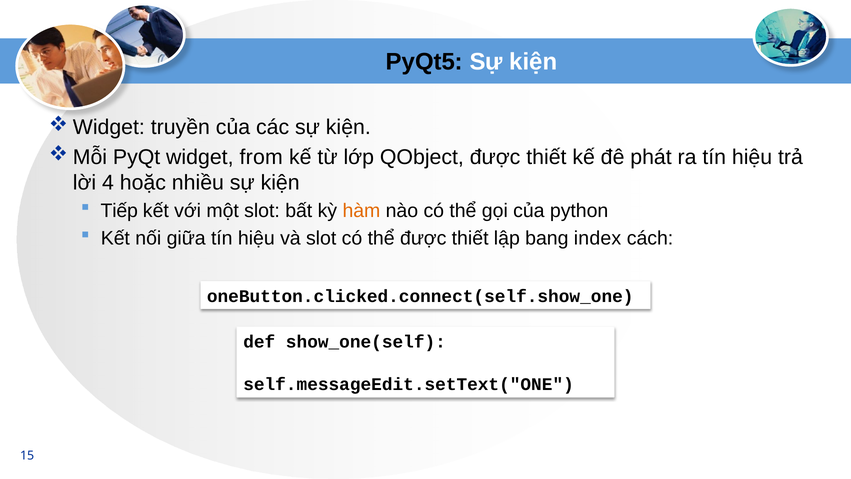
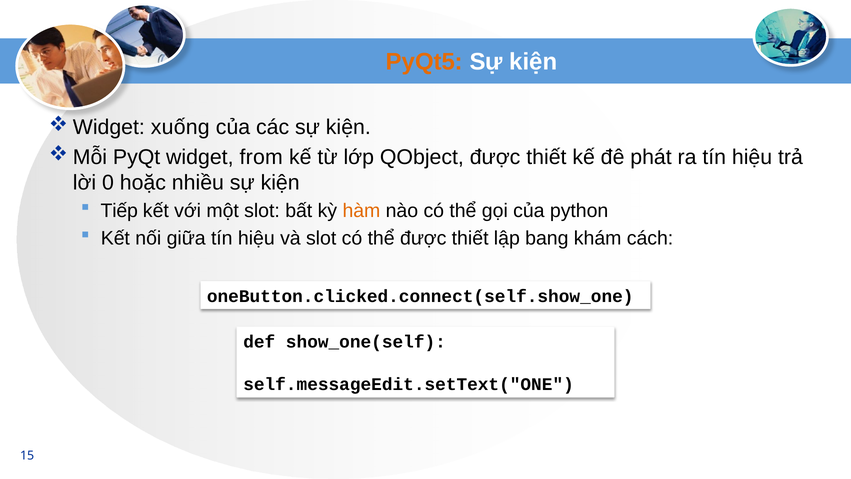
PyQt5 colour: black -> orange (424, 62)
truyền: truyền -> xuống (180, 127)
4: 4 -> 0 (108, 183)
index: index -> khám (598, 238)
